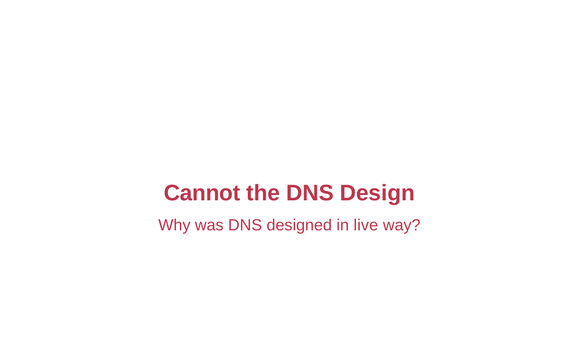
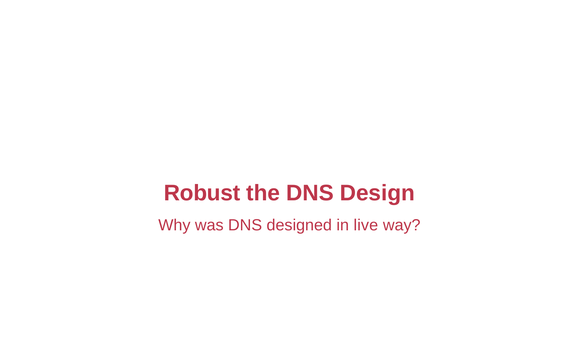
Cannot: Cannot -> Robust (202, 193)
